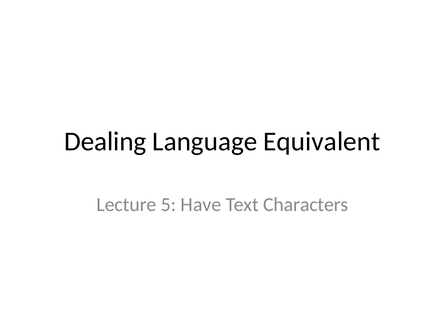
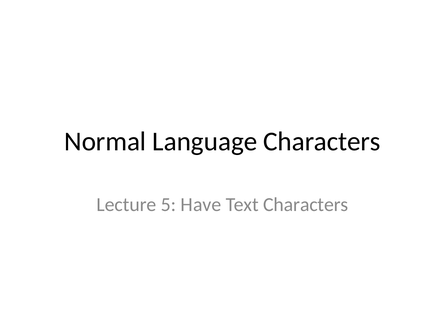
Dealing: Dealing -> Normal (105, 141)
Language Equivalent: Equivalent -> Characters (322, 141)
